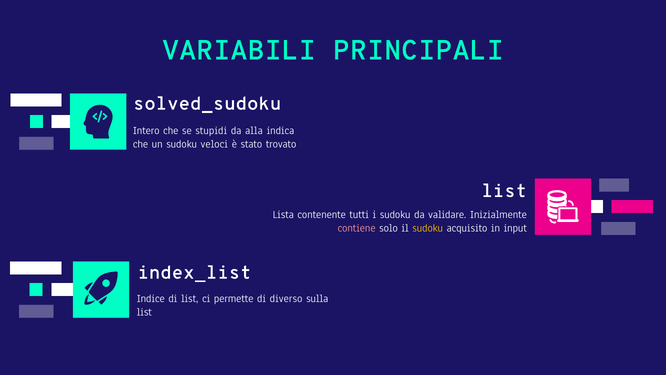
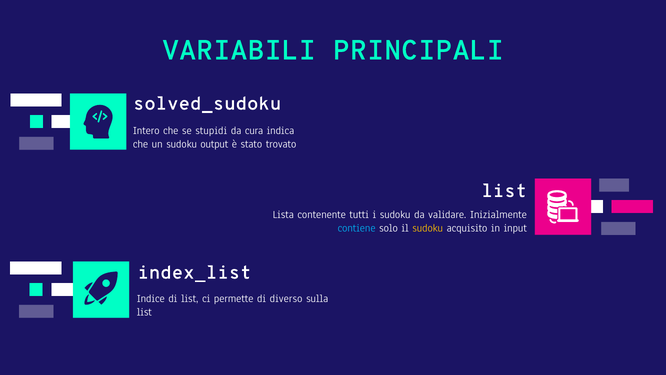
alla: alla -> cura (254, 131)
veloci: veloci -> output (214, 144)
contiene colour: pink -> light blue (357, 228)
